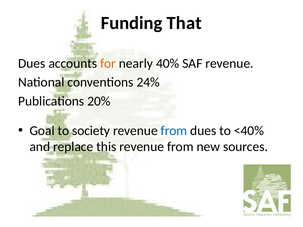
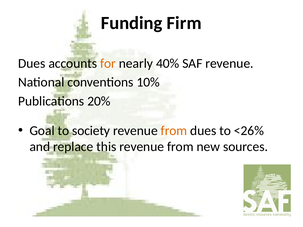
That: That -> Firm (184, 23)
24%: 24% -> 10% (148, 82)
from colour: blue -> orange (174, 131)
<40%: <40% -> <26% (249, 131)
